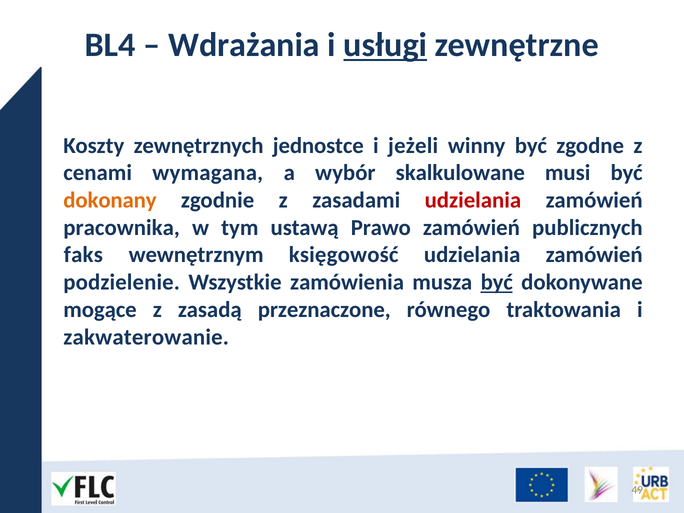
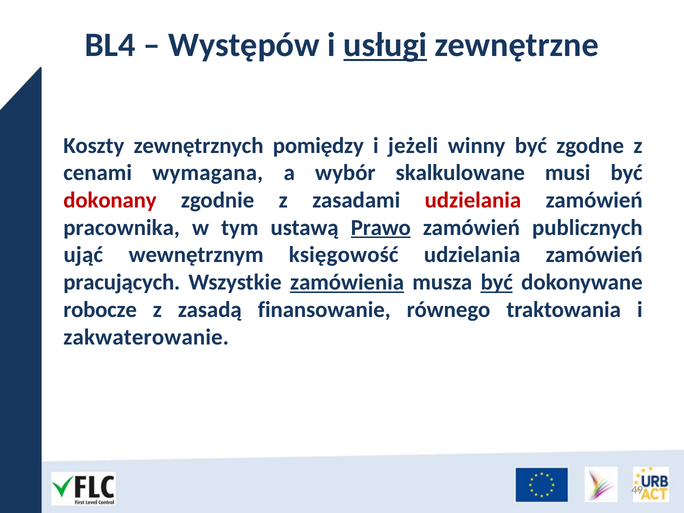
Wdrażania: Wdrażania -> Występów (244, 45)
jednostce: jednostce -> pomiędzy (318, 146)
dokonany colour: orange -> red (110, 200)
Prawo underline: none -> present (381, 228)
faks: faks -> ująć (83, 255)
podzielenie: podzielenie -> pracujących (122, 282)
zamówienia underline: none -> present (347, 282)
mogące: mogące -> robocze (100, 310)
przeznaczone: przeznaczone -> finansowanie (324, 310)
